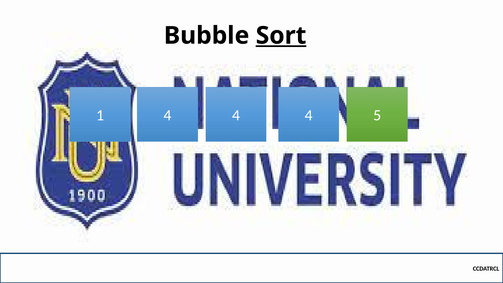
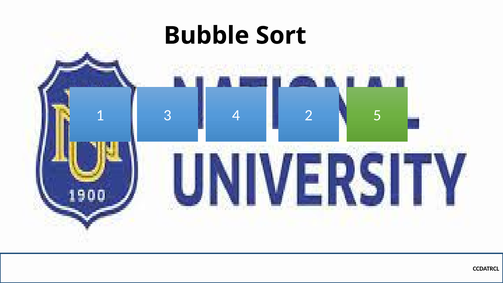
Sort underline: present -> none (281, 36)
1 4: 4 -> 3 (167, 115)
4: 4 -> 2 (309, 115)
